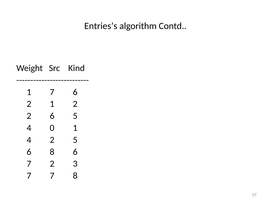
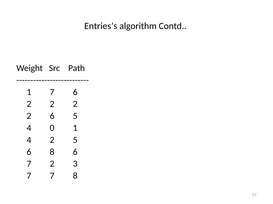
Kind: Kind -> Path (77, 68)
1: 1 -> 2 (52, 104)
